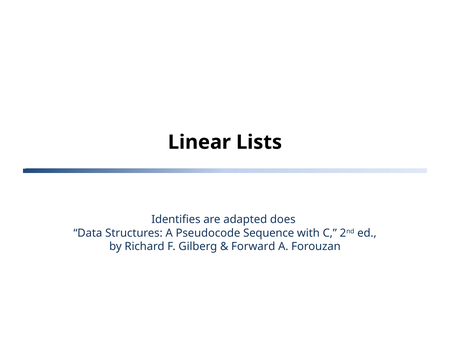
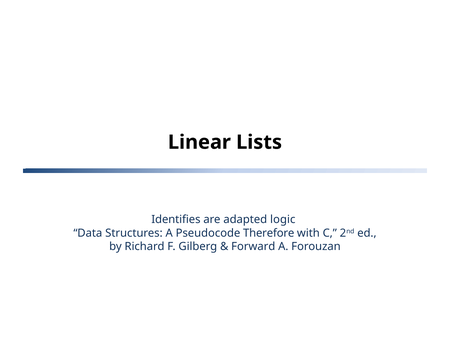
does: does -> logic (283, 220)
Sequence: Sequence -> Therefore (269, 233)
